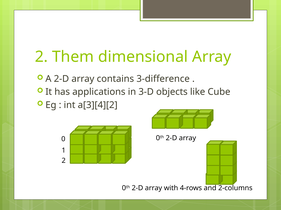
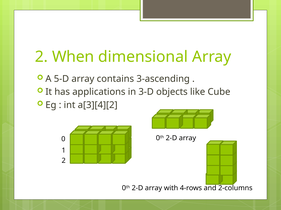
Them: Them -> When (73, 57)
A 2-D: 2-D -> 5-D (61, 79)
3-difference: 3-difference -> 3-ascending (163, 79)
